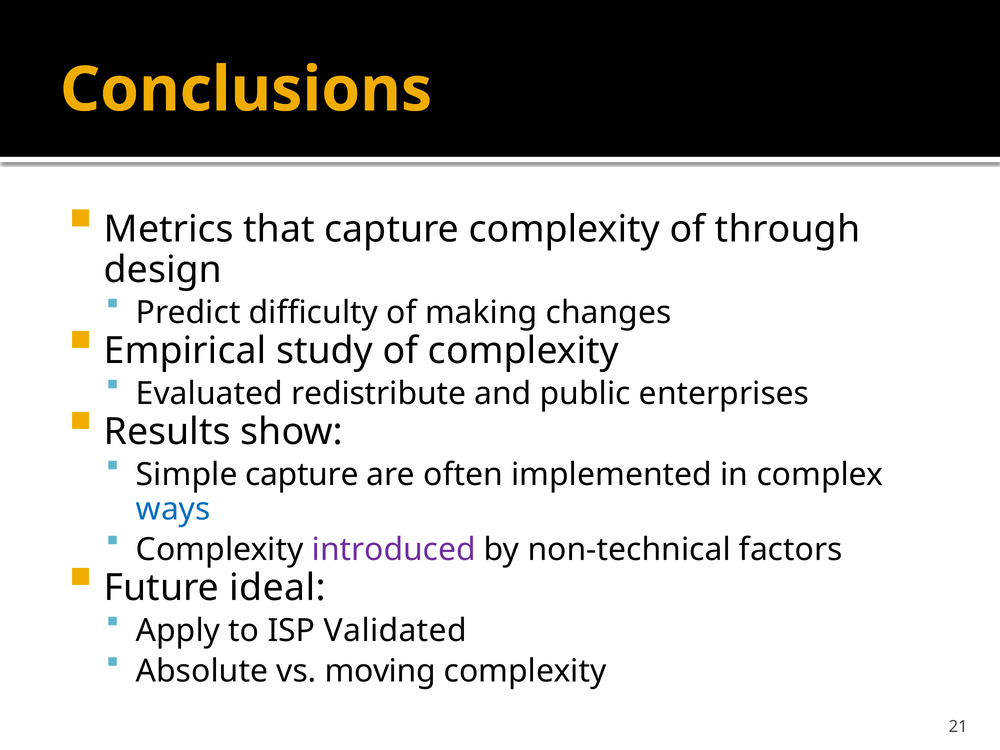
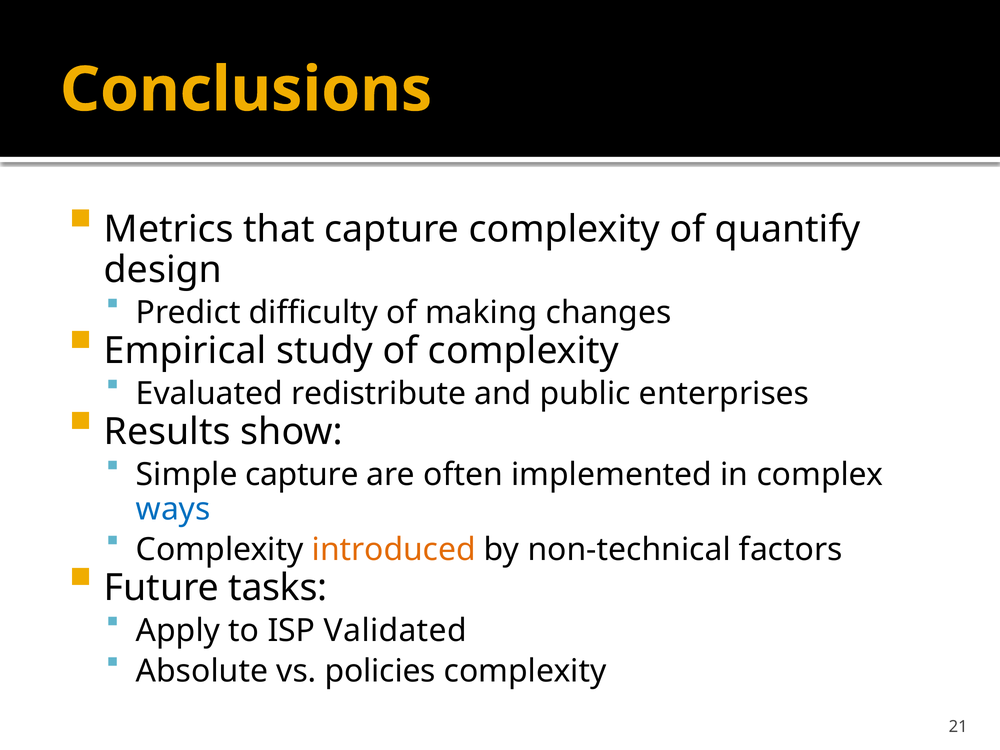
through: through -> quantify (788, 229)
introduced colour: purple -> orange (394, 550)
ideal: ideal -> tasks (278, 588)
moving: moving -> policies (380, 671)
